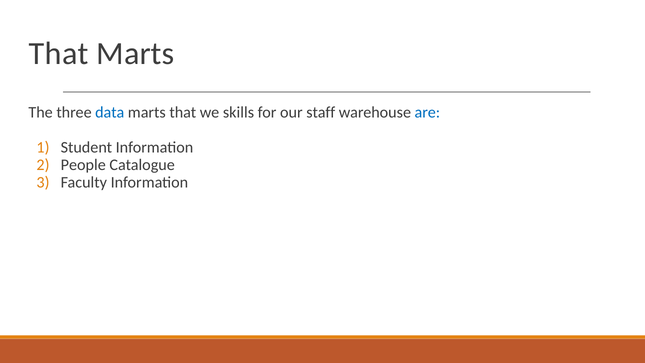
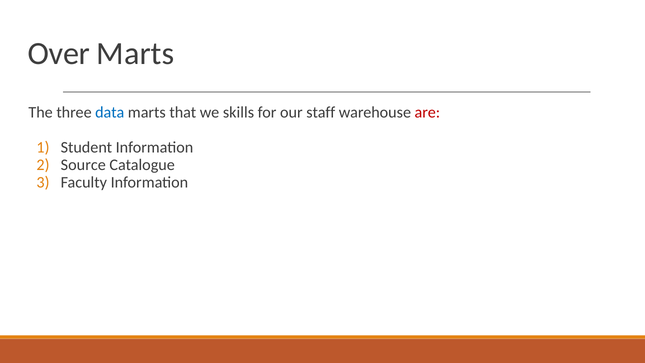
That: That -> Over (59, 54)
are colour: blue -> red (427, 112)
People: People -> Source (83, 165)
